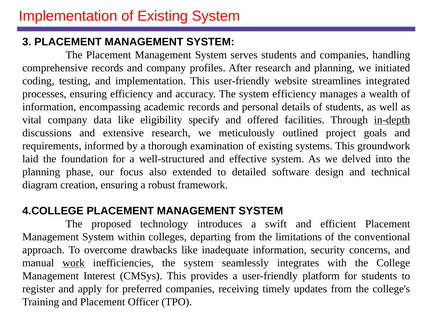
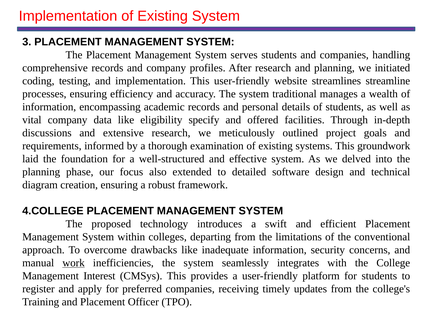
integrated: integrated -> streamline (388, 81)
system efficiency: efficiency -> traditional (294, 94)
in-depth underline: present -> none (392, 120)
